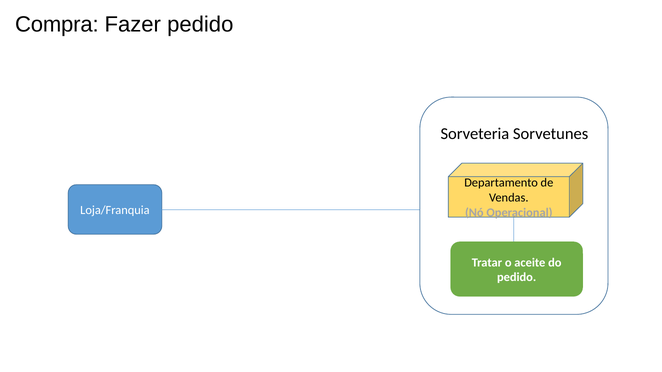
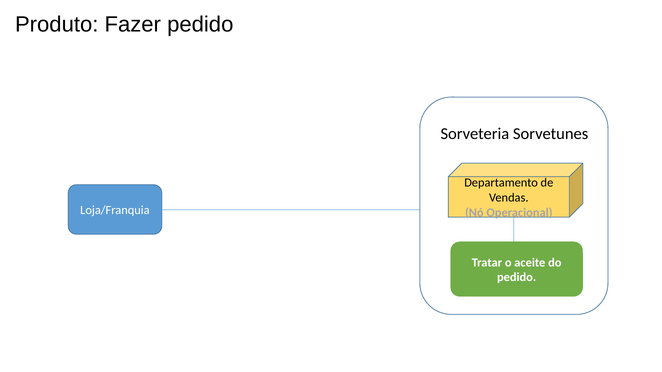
Compra: Compra -> Produto (57, 25)
